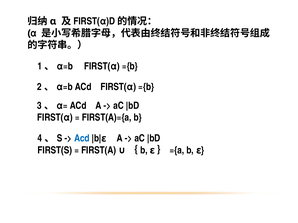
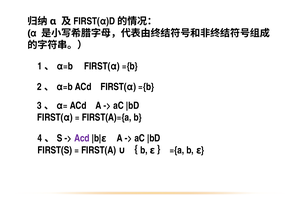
Acd colour: blue -> purple (82, 139)
